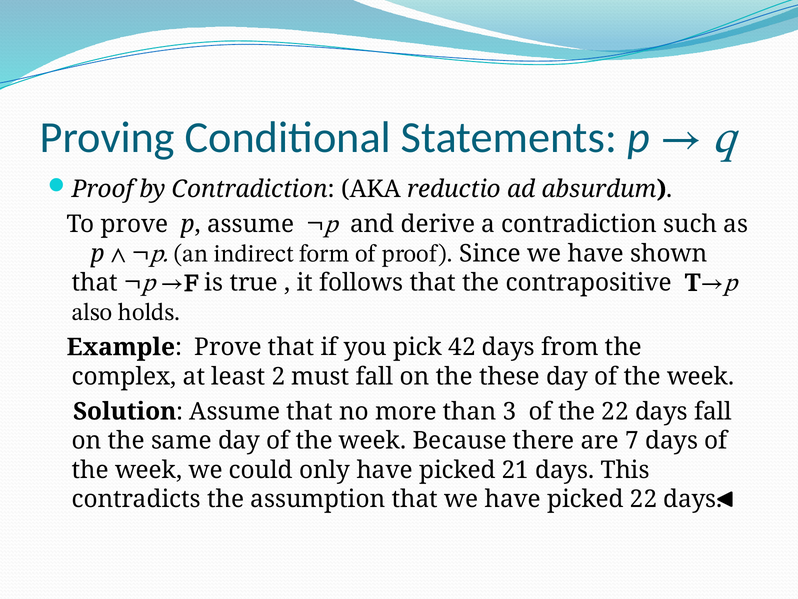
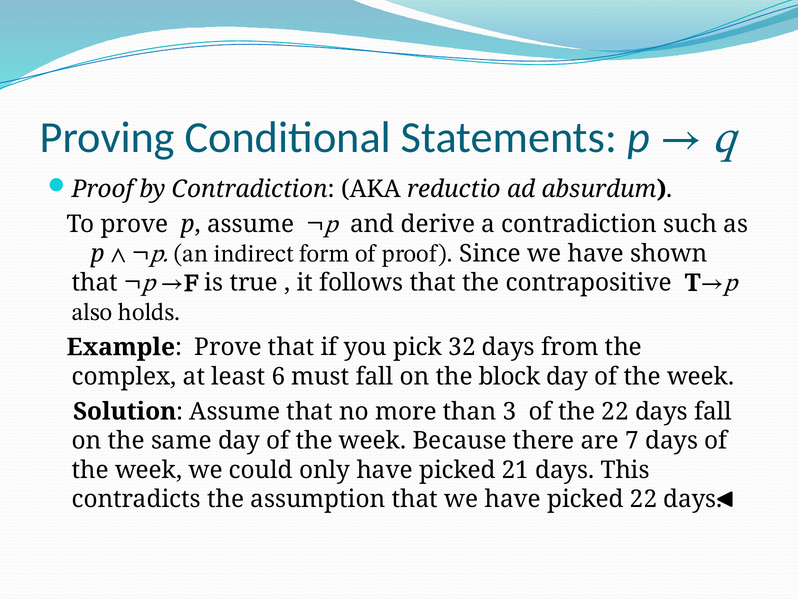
42: 42 -> 32 (462, 347)
2: 2 -> 6 (278, 376)
these: these -> block (510, 376)
